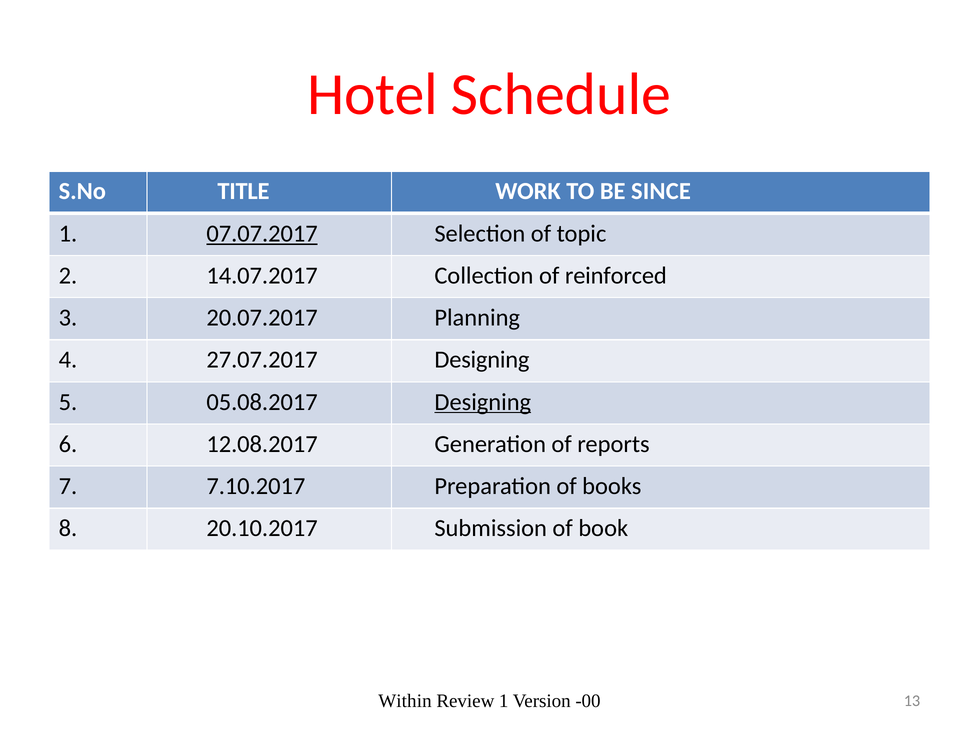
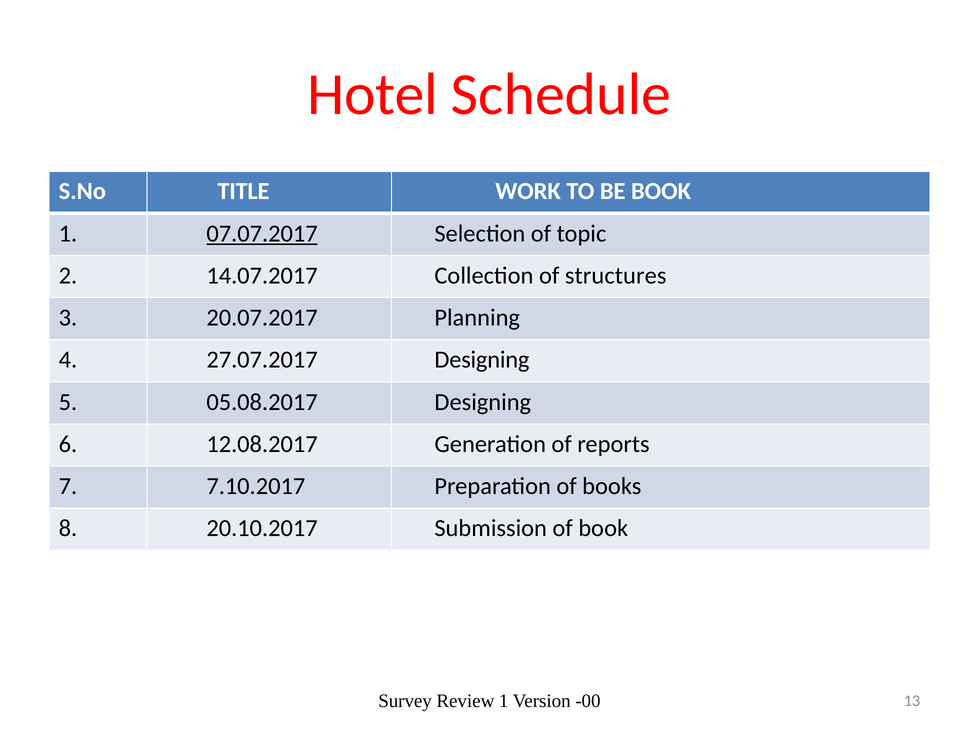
BE SINCE: SINCE -> BOOK (661, 191)
reinforced: reinforced -> structures (616, 276)
Designing underline: present -> none (483, 402)
Within: Within -> Survey (405, 701)
